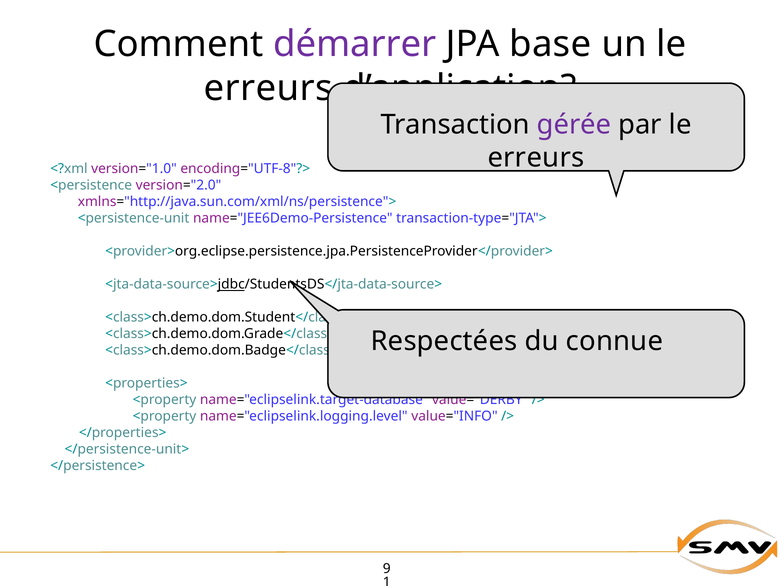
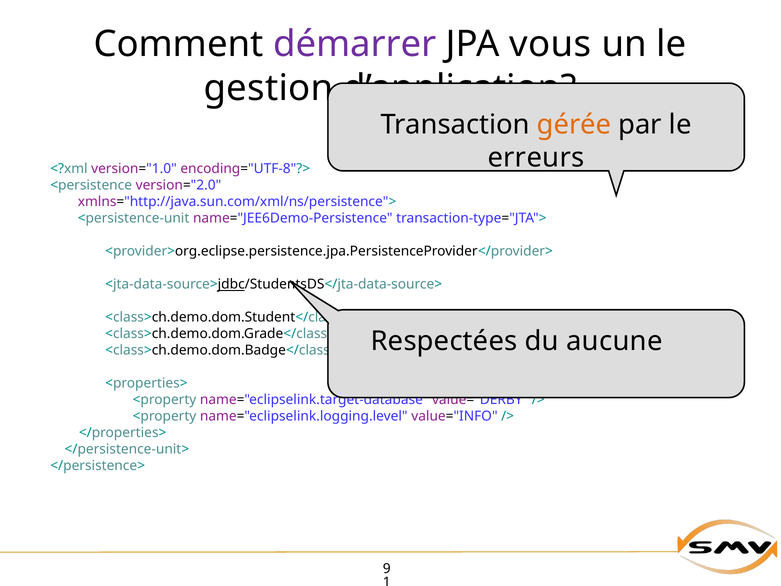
base: base -> vous (550, 44)
erreurs: erreurs -> gestion (269, 88)
gérée colour: purple -> orange (574, 125)
connue: connue -> aucune (614, 341)
